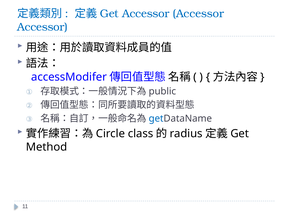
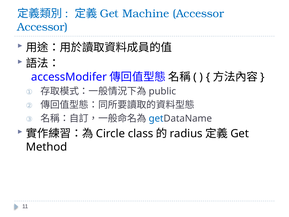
Accessor: Accessor -> Machine (146, 14)
